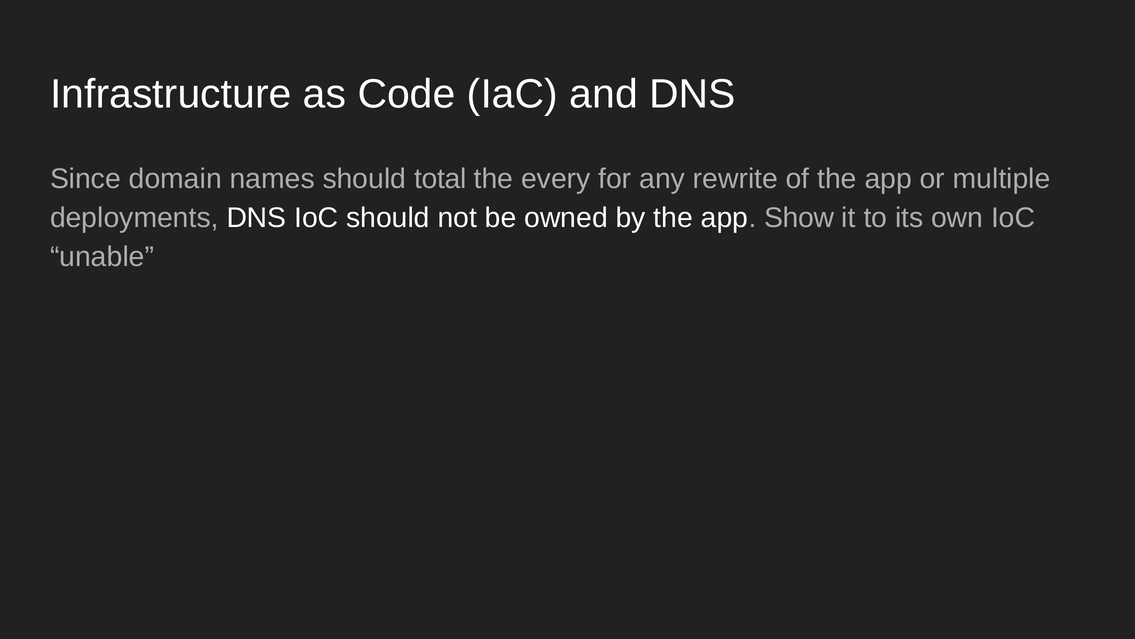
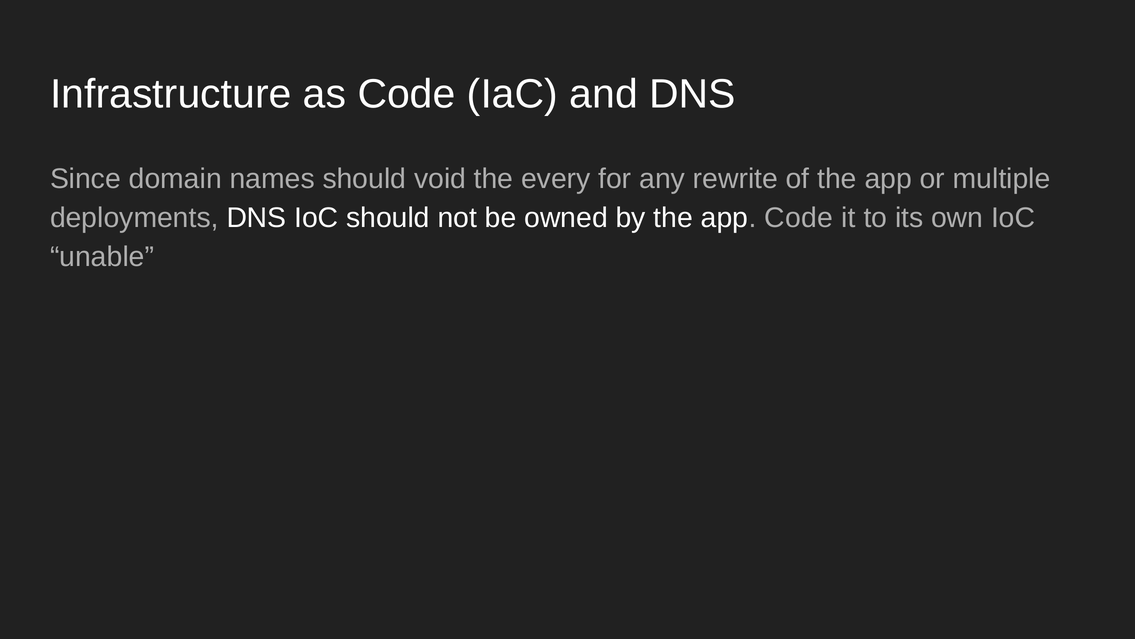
total: total -> void (440, 178)
app Show: Show -> Code (799, 218)
